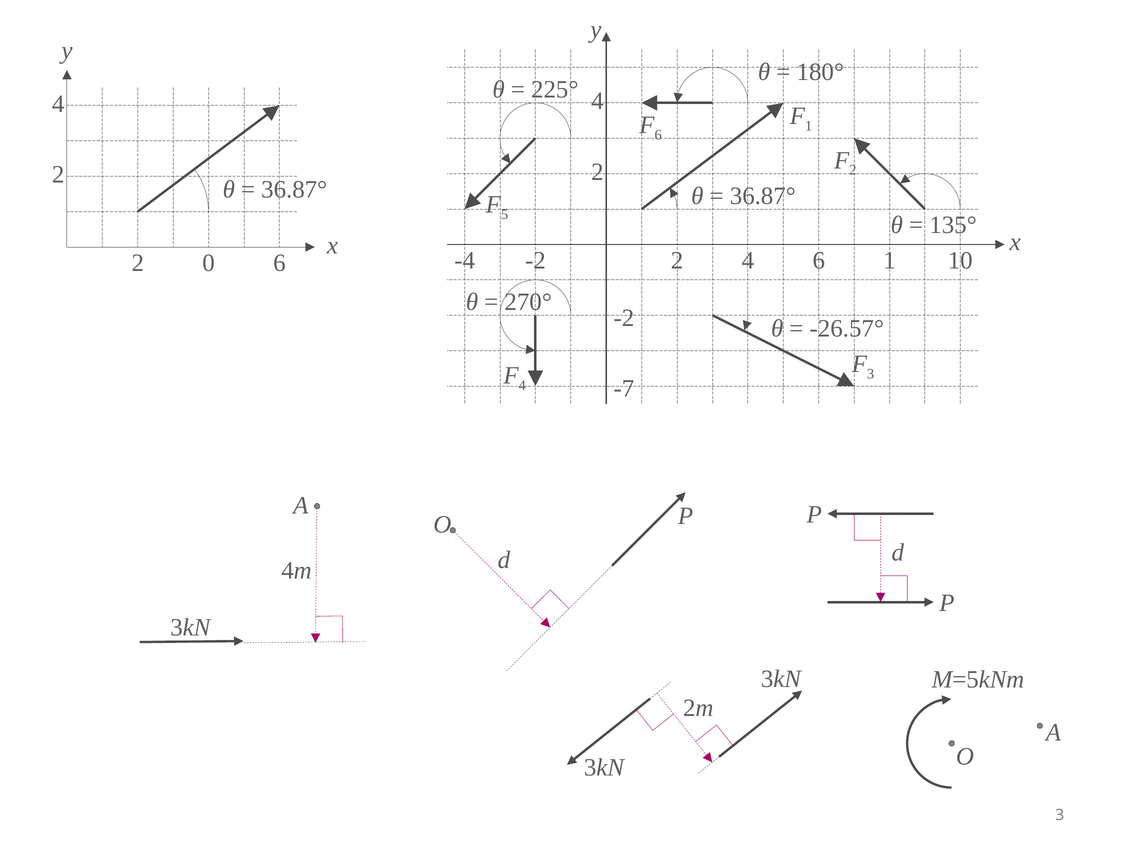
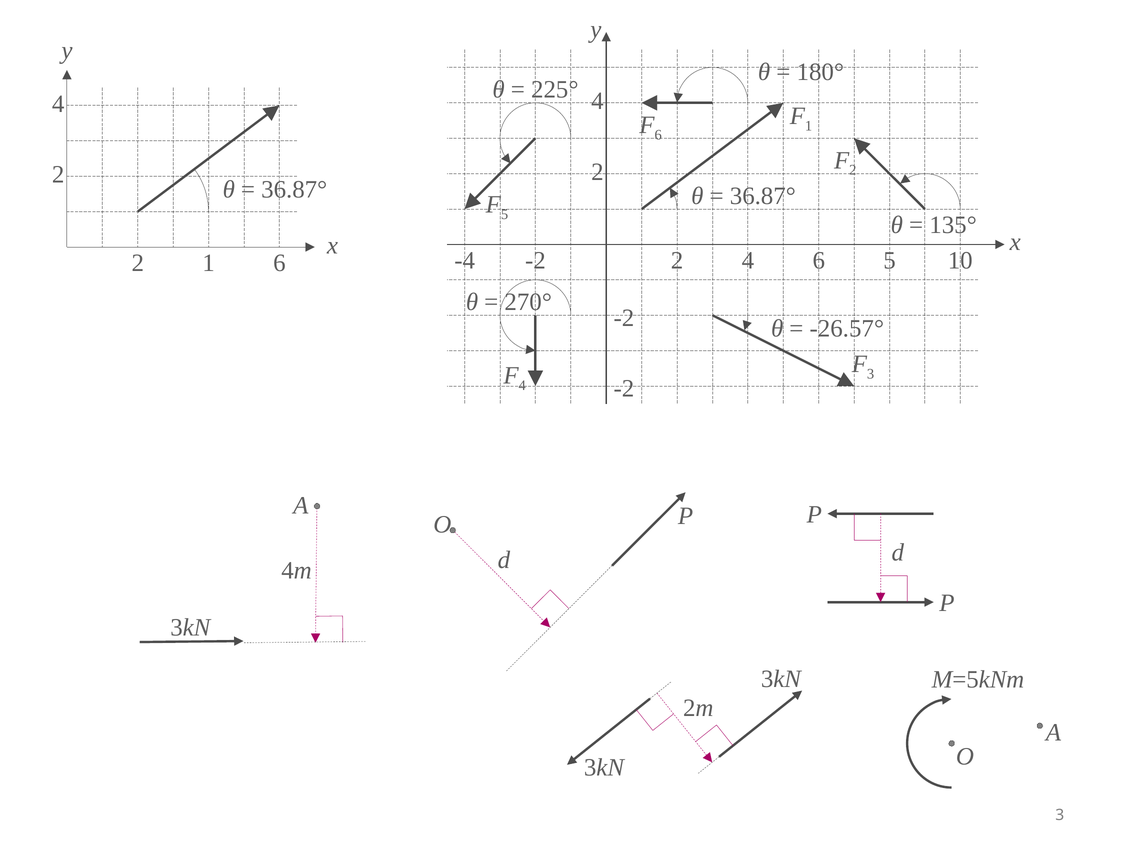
-4 1: 1 -> 5 (890, 261)
2 0: 0 -> 1 (209, 263)
-7: -7 -> -2 (624, 388)
